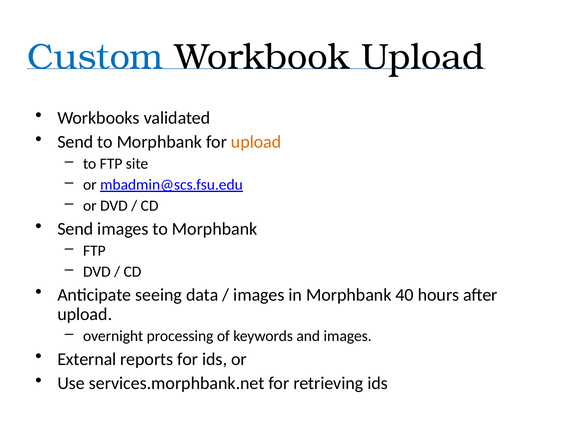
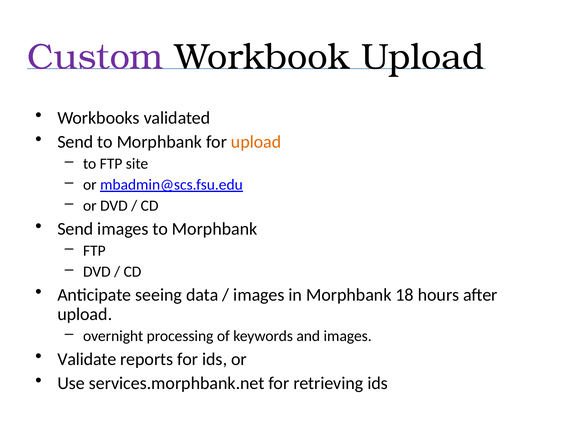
Custom colour: blue -> purple (95, 57)
40: 40 -> 18 (405, 295)
External: External -> Validate (87, 359)
